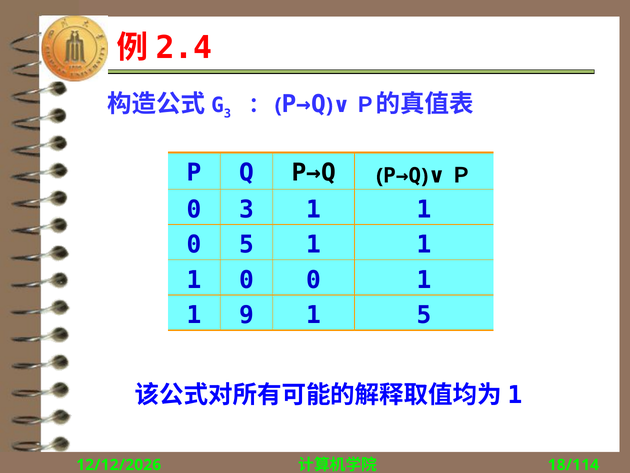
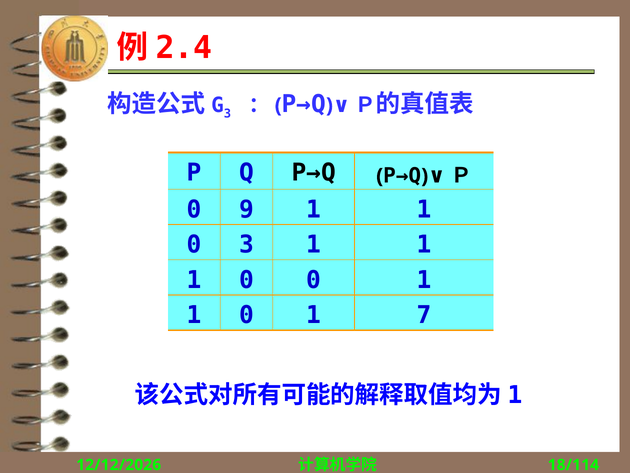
0 3: 3 -> 9 (247, 209)
0 5: 5 -> 3 (247, 244)
9: 9 -> 0 (247, 315)
1 5: 5 -> 7 (424, 315)
